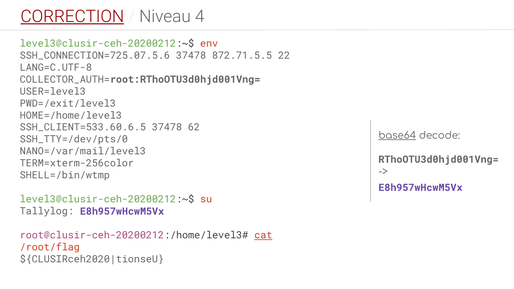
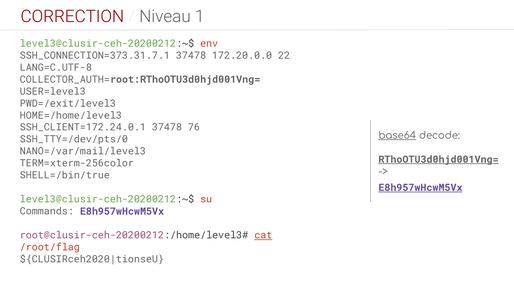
CORRECTION underline: present -> none (72, 17)
4: 4 -> 1 (200, 17)
SSH_CONNECTION=725.07.5.6: SSH_CONNECTION=725.07.5.6 -> SSH_CONNECTION=373.31.7.1 (95, 55)
872.71.5.5: 872.71.5.5 -> 172.20.0.0 (242, 55)
SSH_CLIENT=533.60.6.5: SSH_CLIENT=533.60.6.5 -> SSH_CLIENT=172.24.0.1 (83, 127)
62: 62 -> 76 (194, 127)
RThoOTU3d0hjd001Vng= underline: none -> present (438, 160)
SHELL=/bin/wtmp: SHELL=/bin/wtmp -> SHELL=/bin/true (65, 175)
E8h957wHcwM5Vx underline: none -> present (420, 188)
Tallylog: Tallylog -> Commands (47, 211)
